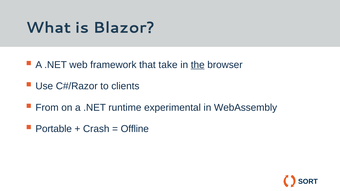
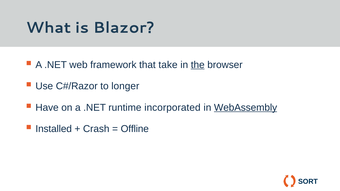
clients: clients -> longer (125, 86)
From: From -> Have (47, 108)
experimental: experimental -> incorporated (172, 108)
WebAssembly underline: none -> present (246, 108)
Portable: Portable -> Installed (54, 129)
